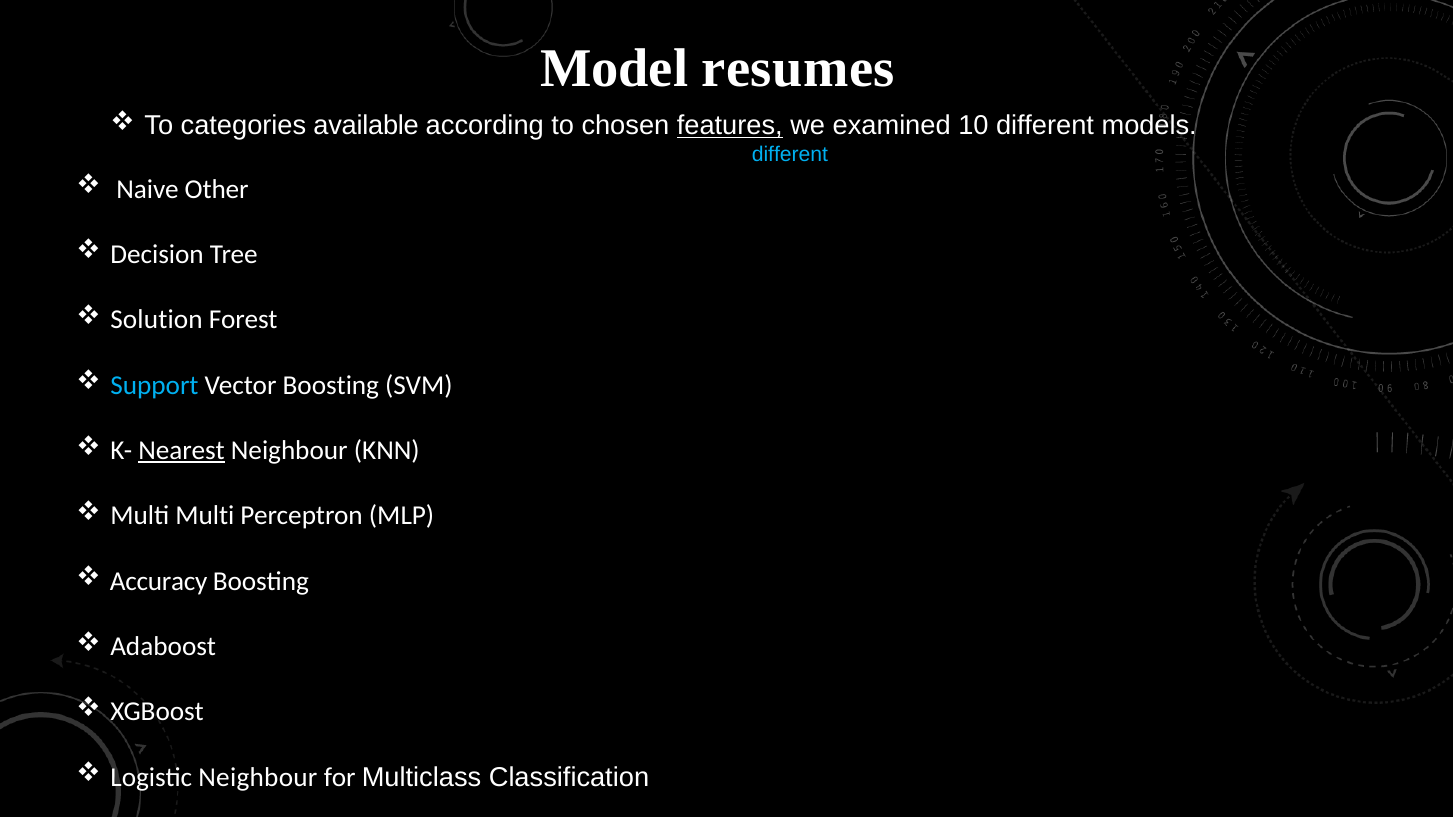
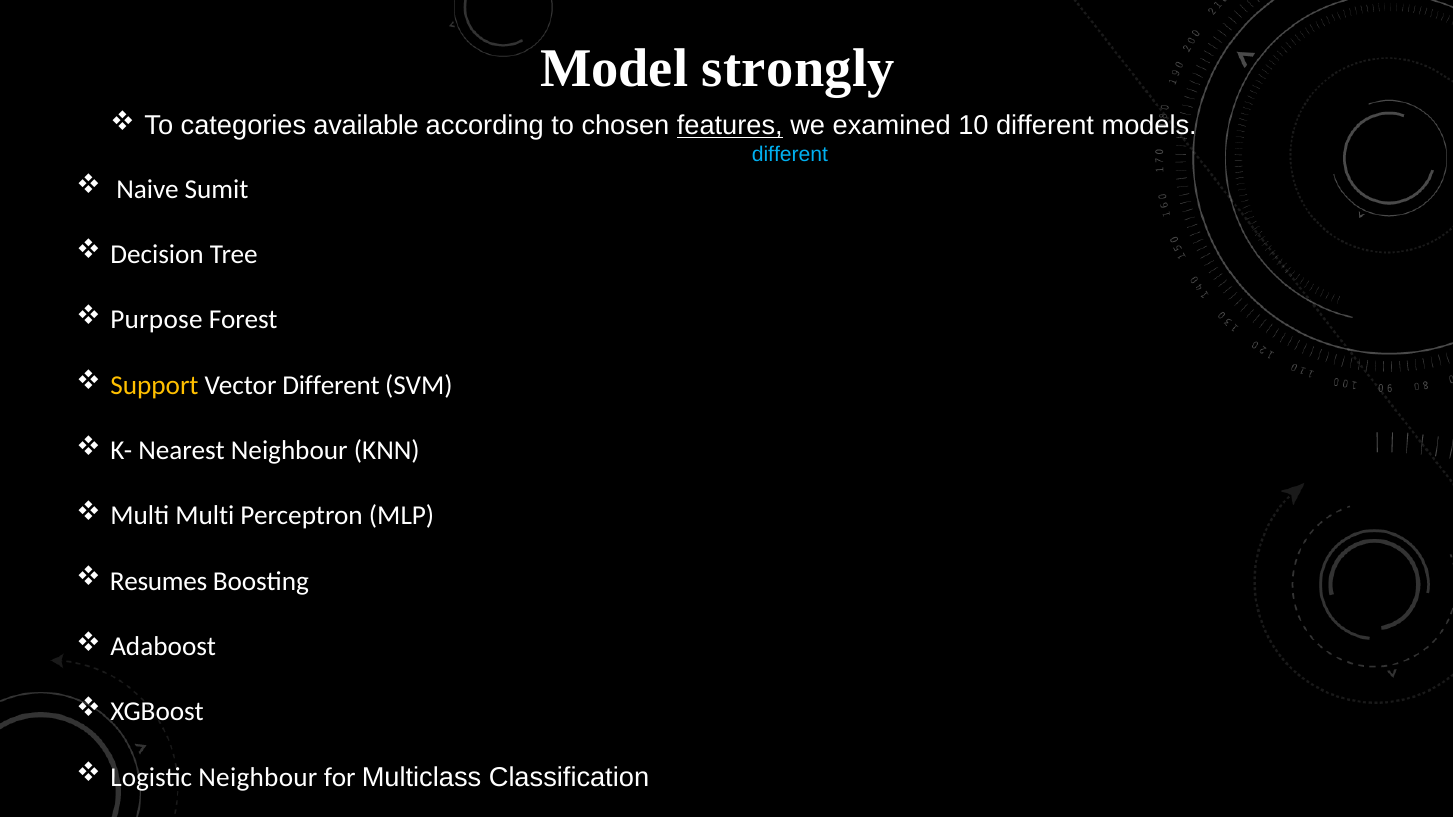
Model resumes: resumes -> strongly (798, 68)
Other: Other -> Sumit (217, 189)
Solution: Solution -> Purpose (156, 320)
Support colour: light blue -> yellow (154, 385)
Vector Boosting: Boosting -> Different (331, 385)
Nearest underline: present -> none (182, 451)
Accuracy: Accuracy -> Resumes (159, 581)
